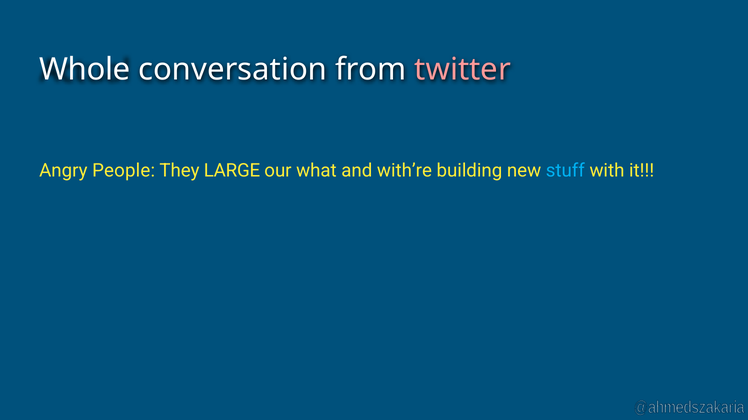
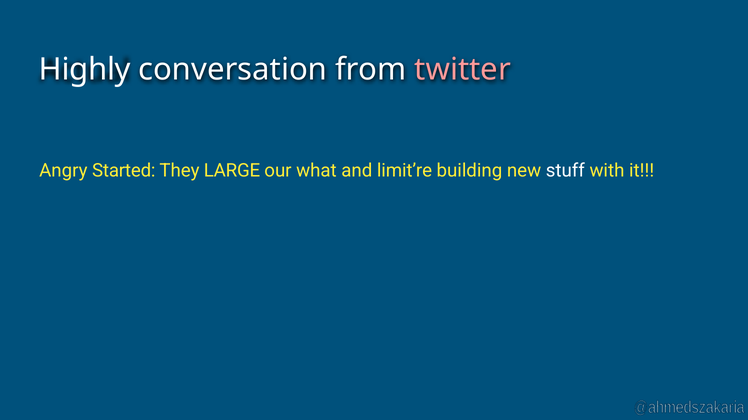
Whole: Whole -> Highly (85, 70)
People: People -> Started (124, 171)
with’re: with’re -> limit’re (405, 171)
stuff colour: light blue -> white (565, 171)
